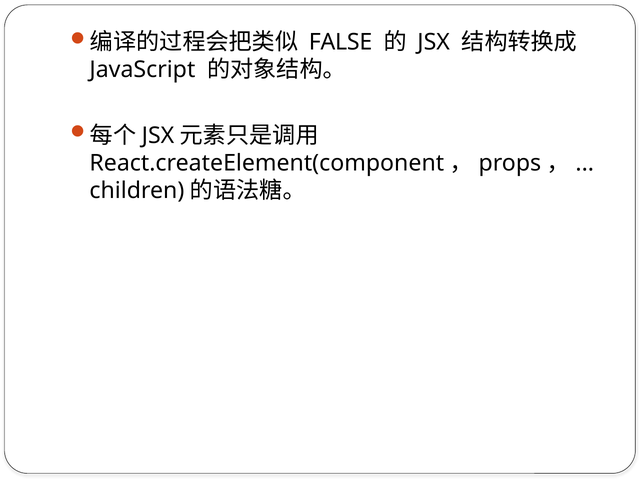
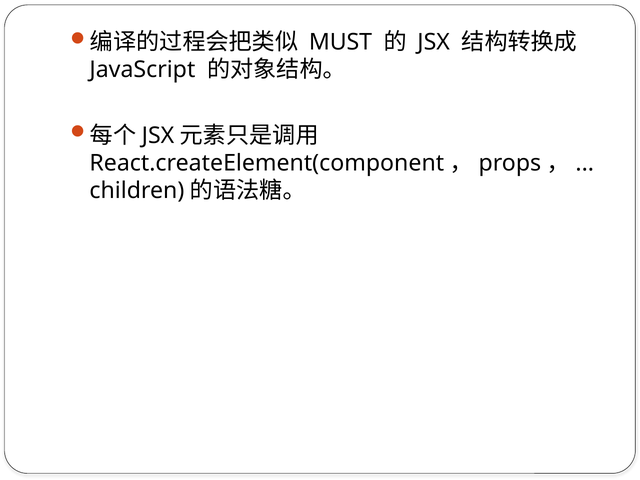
FALSE: FALSE -> MUST (340, 42)
